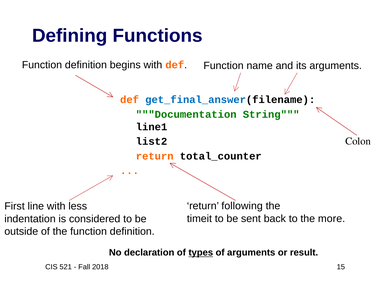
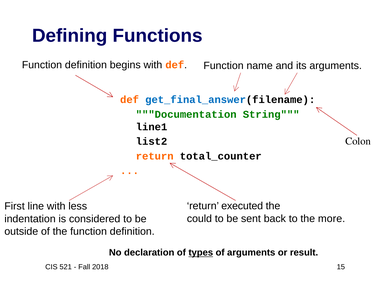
following: following -> executed (242, 207)
timeit: timeit -> could (199, 219)
